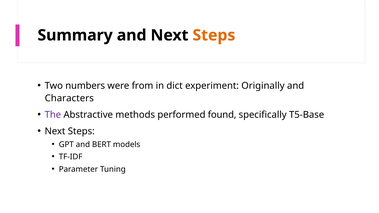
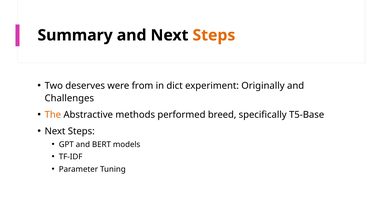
numbers: numbers -> deserves (85, 86)
Characters: Characters -> Challenges (69, 98)
The colour: purple -> orange (53, 115)
found: found -> breed (222, 115)
